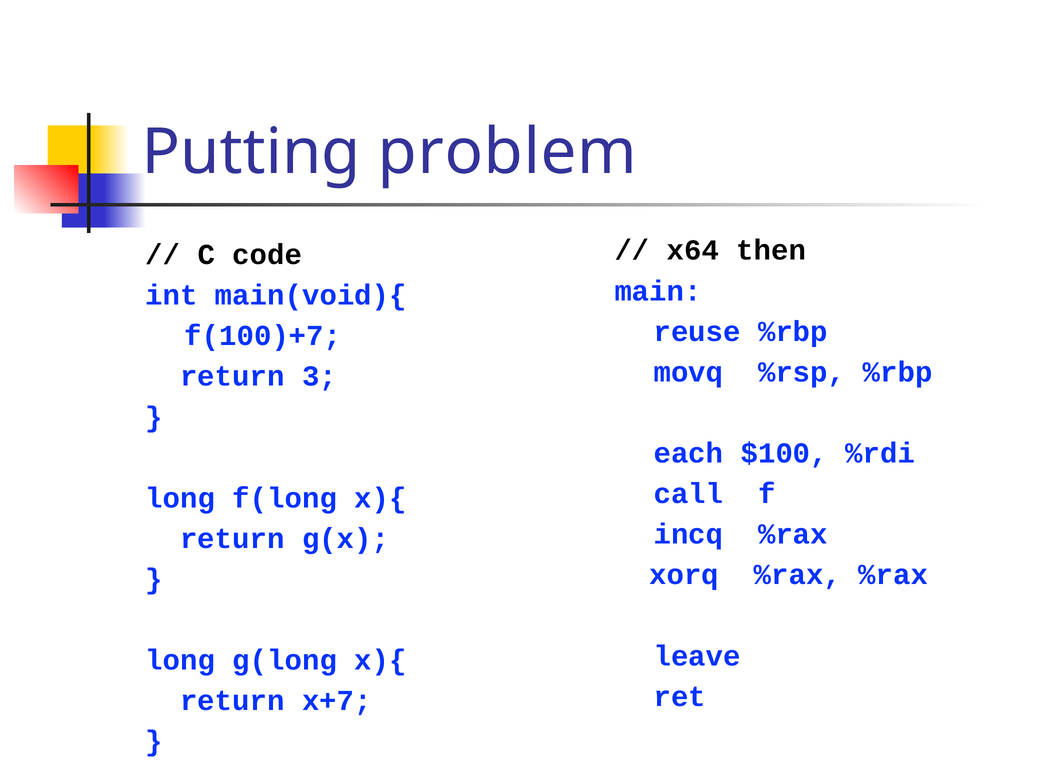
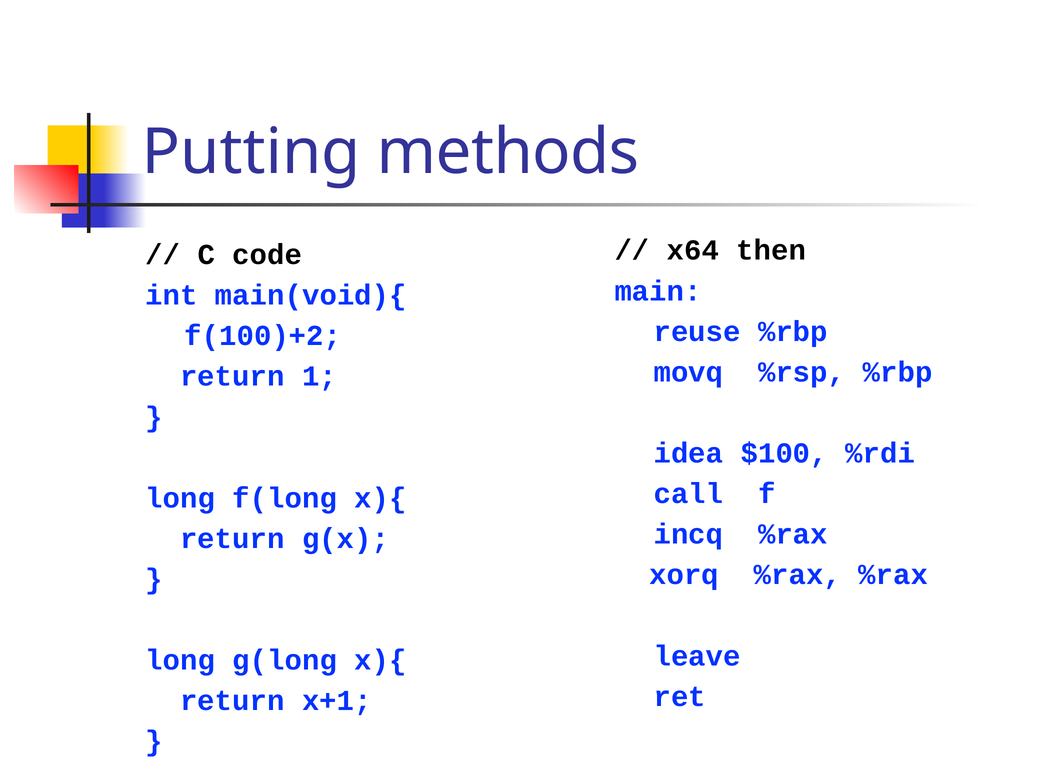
problem: problem -> methods (508, 152)
f(100)+7: f(100)+7 -> f(100)+2 (263, 336)
3: 3 -> 1 (319, 377)
each: each -> idea (688, 453)
x+7: x+7 -> x+1 (337, 701)
